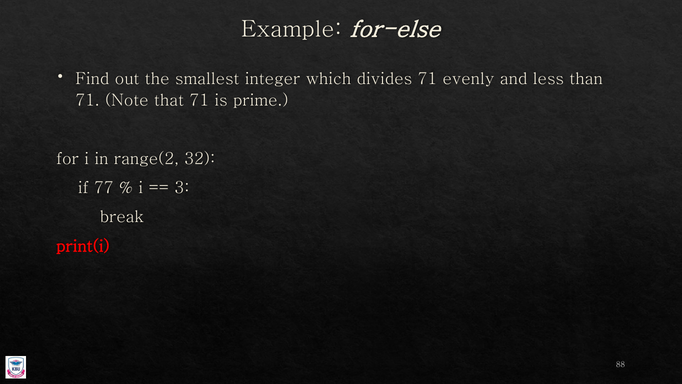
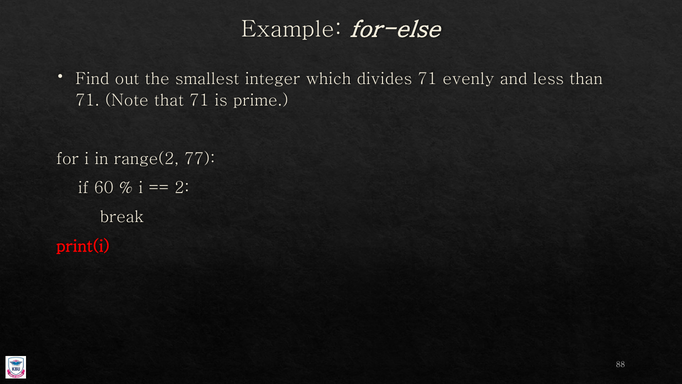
32: 32 -> 77 (200, 158)
77: 77 -> 60 (104, 188)
3: 3 -> 2 (182, 188)
